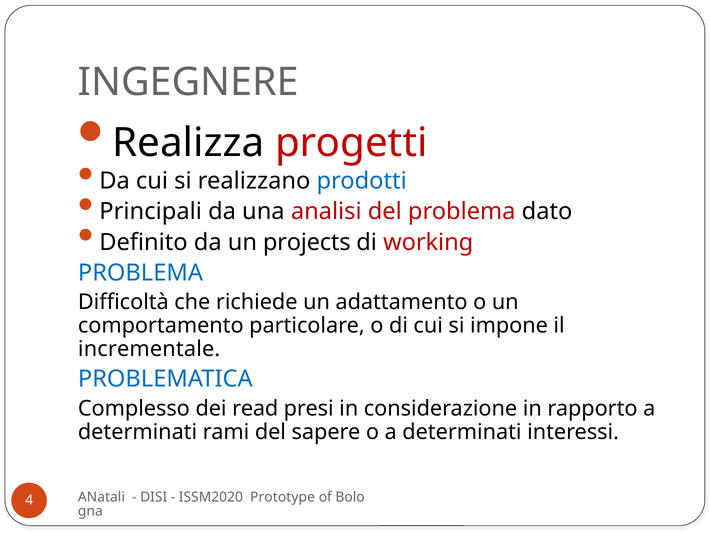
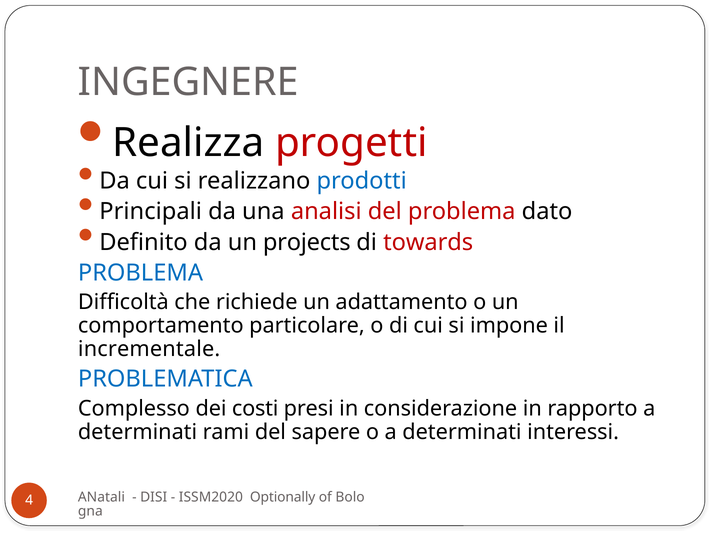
working: working -> towards (428, 242)
read: read -> costi (255, 408)
Prototype: Prototype -> Optionally (283, 497)
